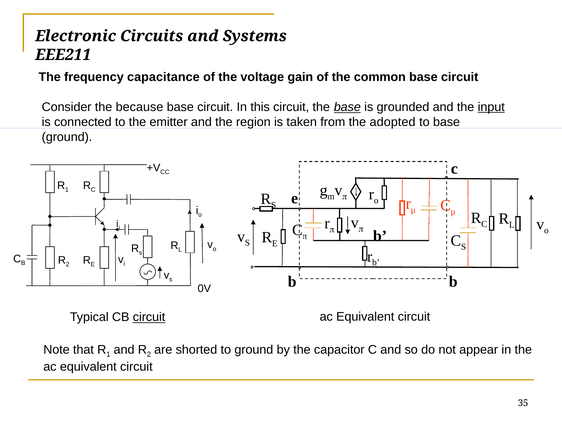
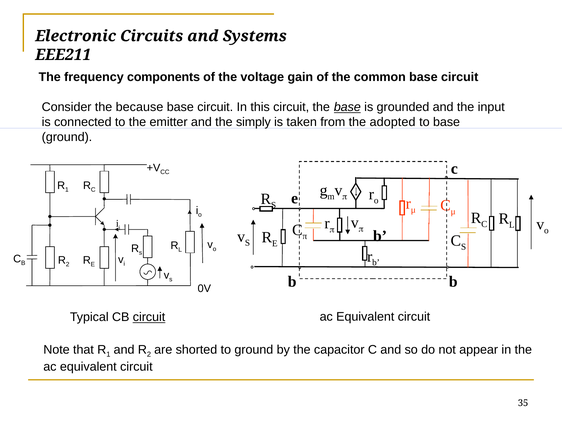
capacitance: capacitance -> components (164, 77)
input underline: present -> none (491, 107)
region: region -> simply (253, 122)
